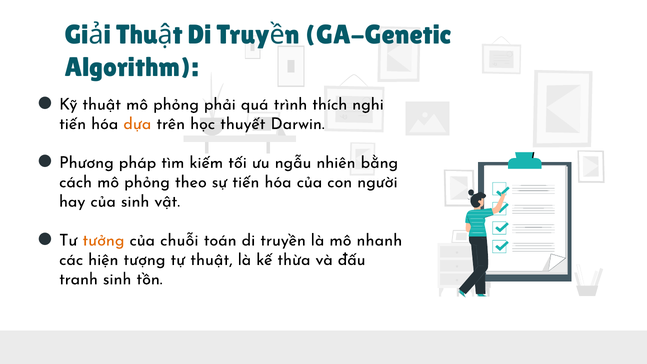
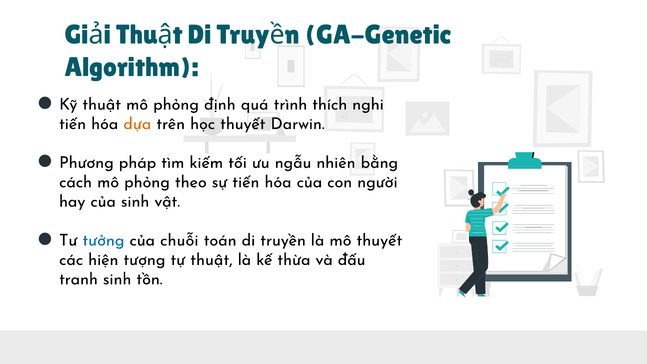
phải: phải -> định (220, 104)
tưởng colour: orange -> blue (103, 240)
mô nhanh: nhanh -> thuyết (379, 240)
